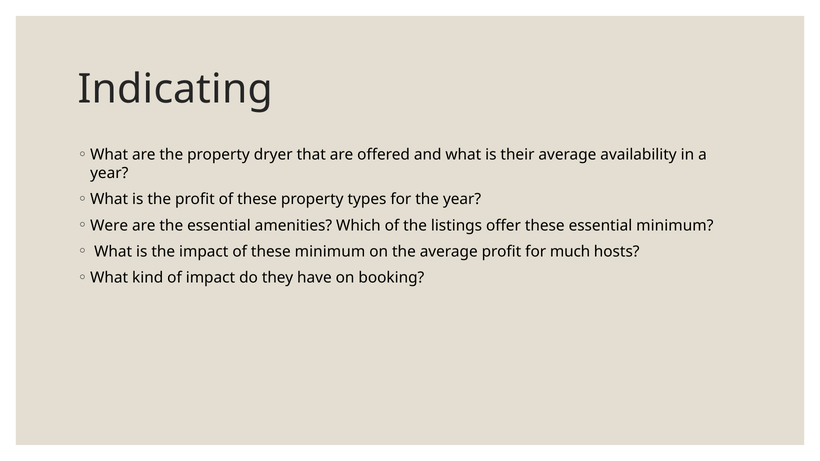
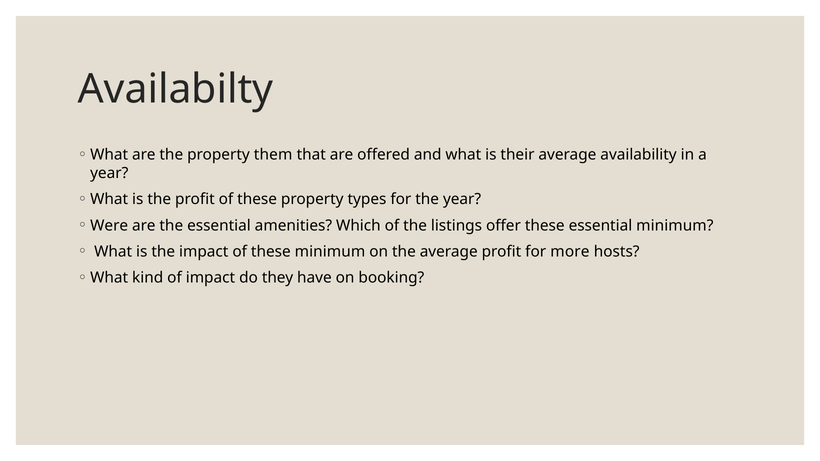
Indicating: Indicating -> Availabilty (176, 89)
dryer: dryer -> them (273, 155)
much: much -> more (570, 252)
